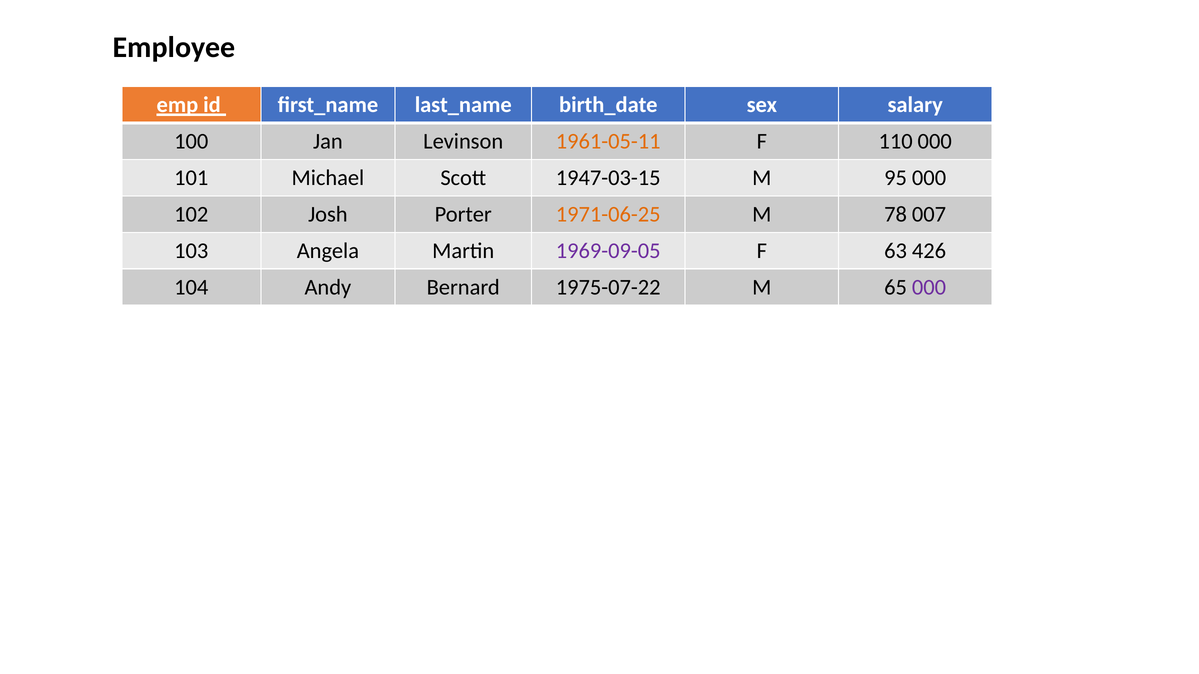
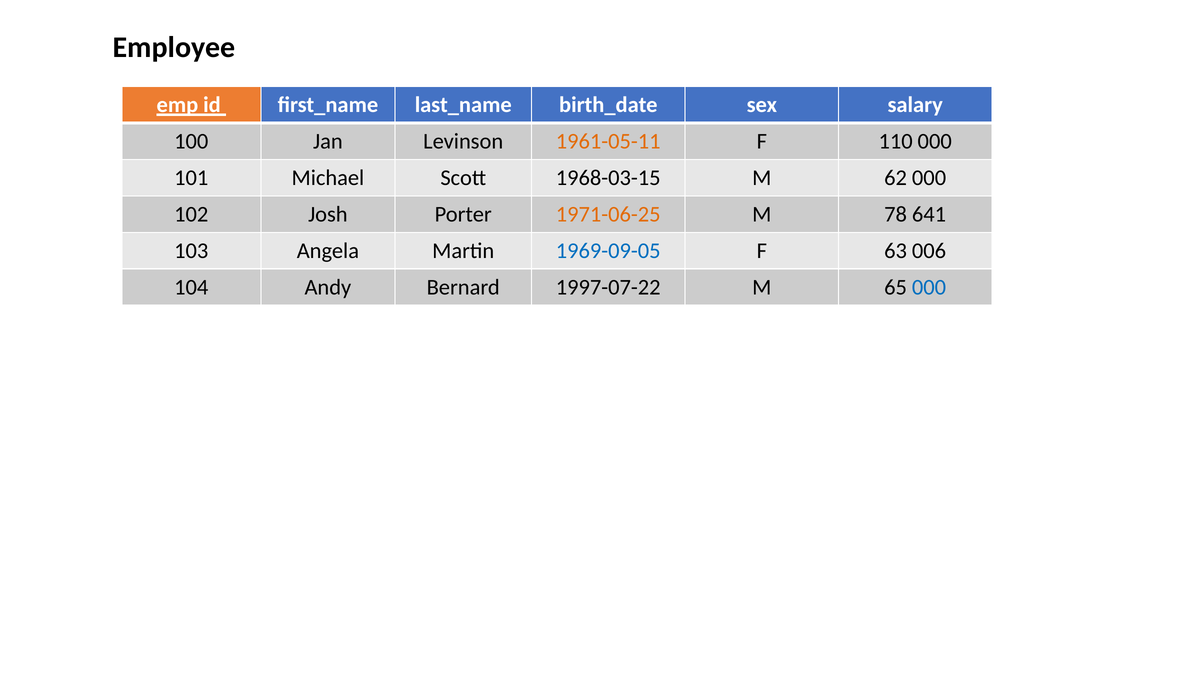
1947-03-15: 1947-03-15 -> 1968-03-15 (608, 178)
95: 95 -> 62 (896, 178)
007: 007 -> 641 (929, 214)
1969-09-05 colour: purple -> blue (608, 251)
426: 426 -> 006 (929, 251)
1975-07-22: 1975-07-22 -> 1997-07-22 (608, 287)
000 colour: purple -> blue (929, 287)
